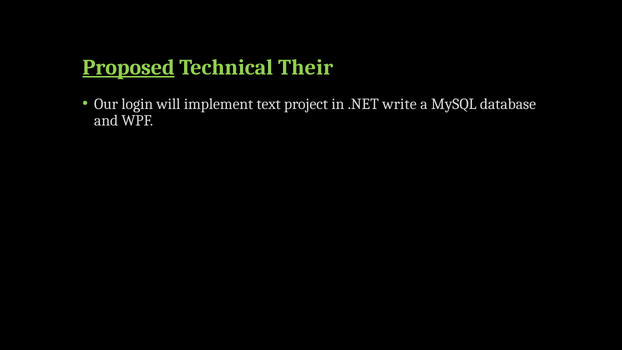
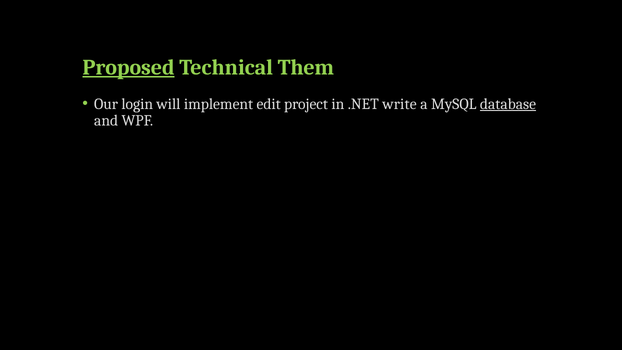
Their: Their -> Them (306, 67)
text: text -> edit (269, 104)
database underline: none -> present (508, 104)
